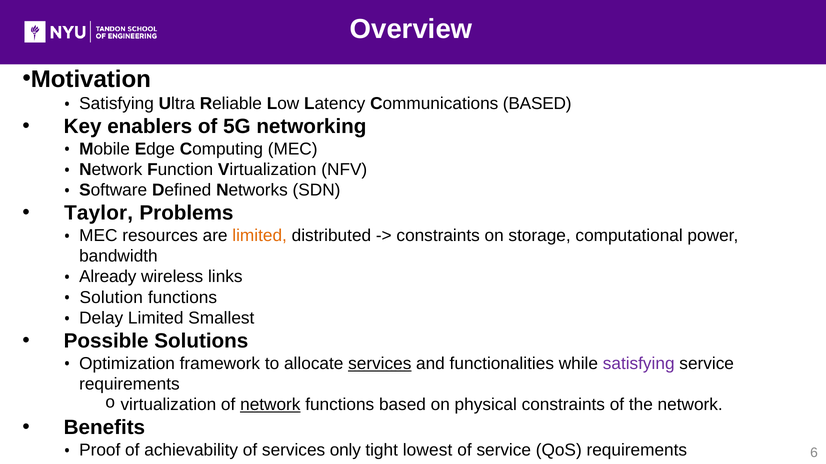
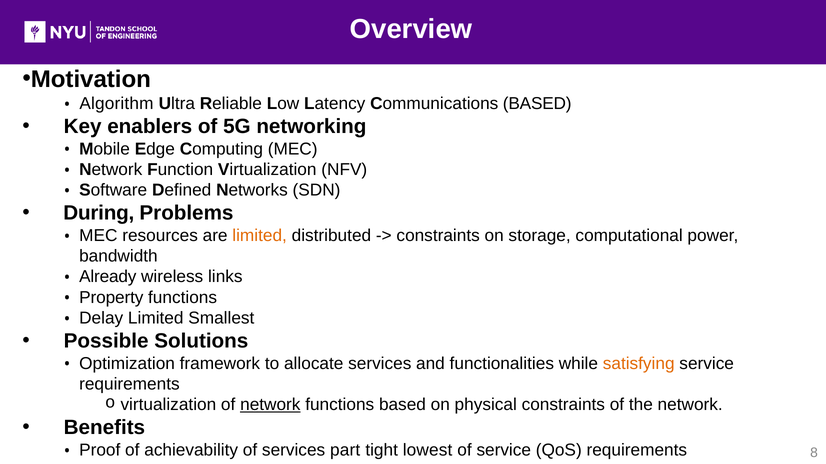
Satisfying: Satisfying -> Algorithm (116, 104)
Taylor: Taylor -> During (99, 213)
Solution: Solution -> Property (111, 298)
services underline: present -> none (380, 364)
satisfying colour: purple -> orange (639, 364)
only: only -> part (345, 451)
6: 6 -> 8 (814, 453)
